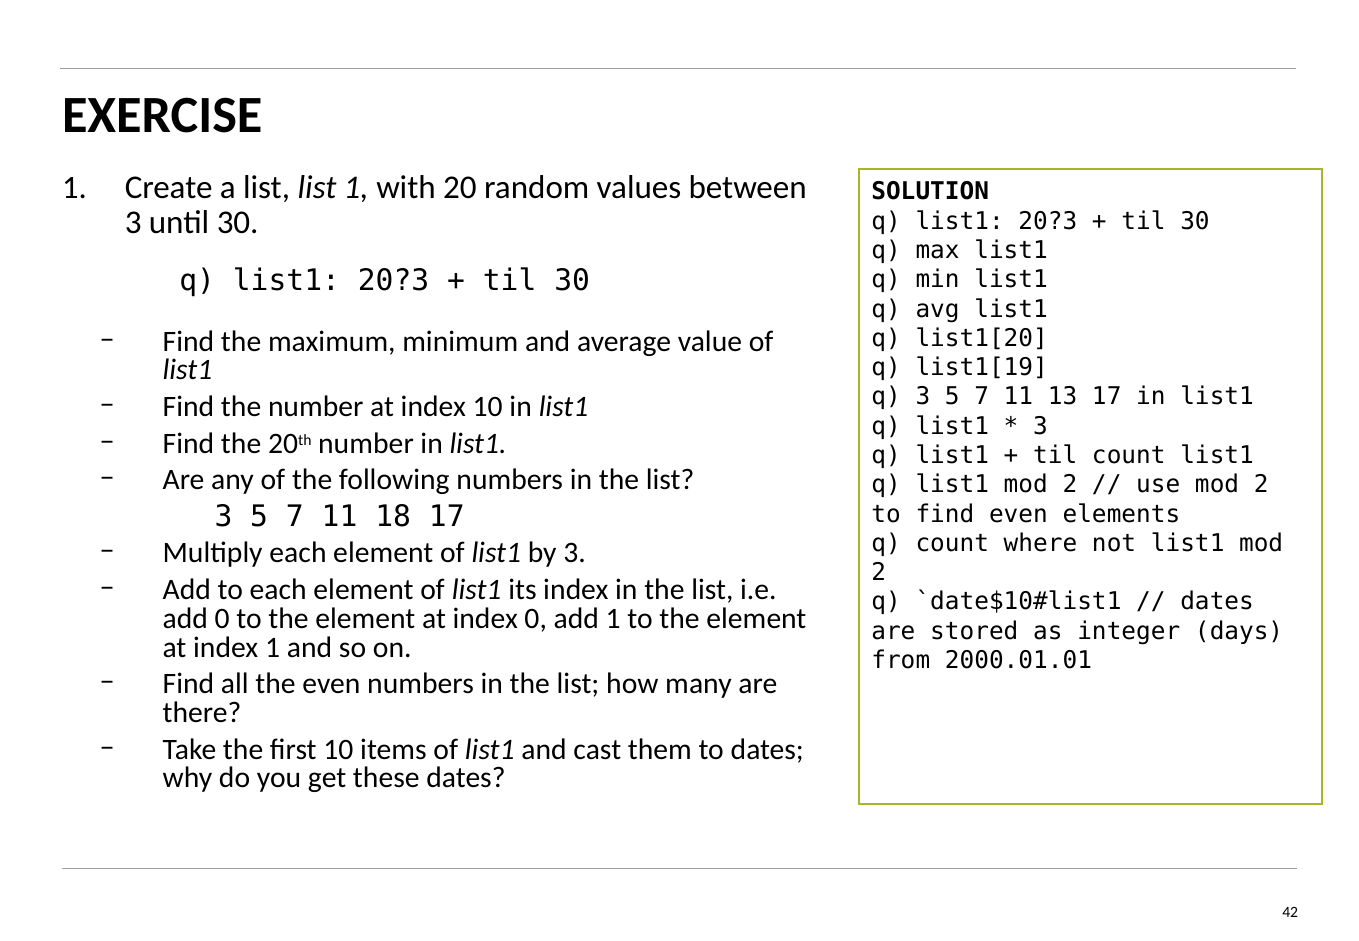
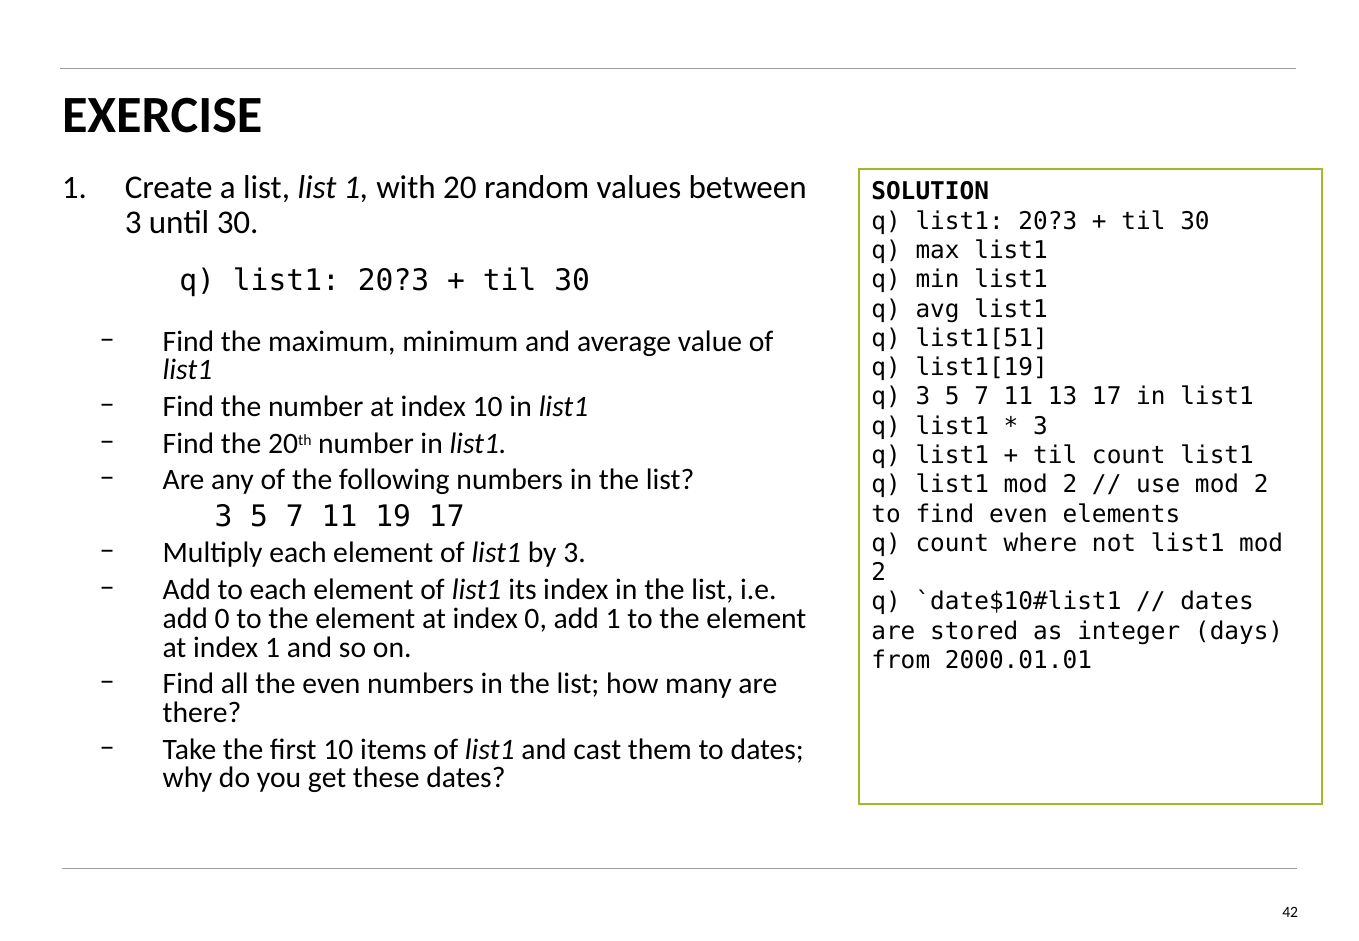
list1[20: list1[20 -> list1[51 (982, 338)
18: 18 -> 19 (393, 516)
